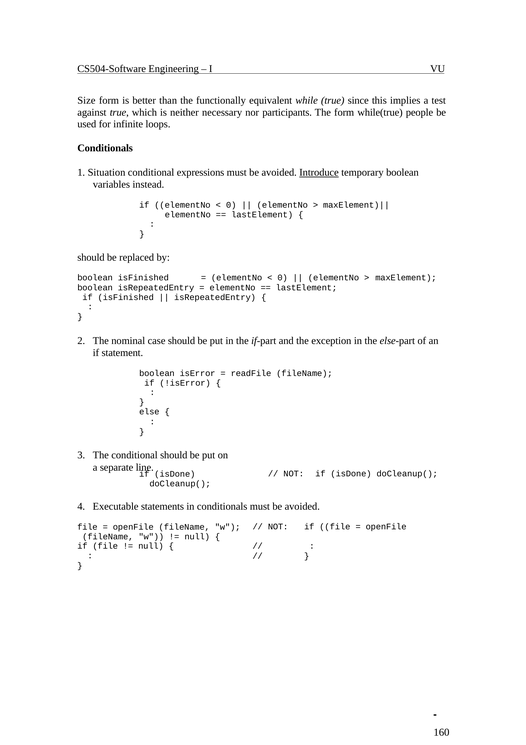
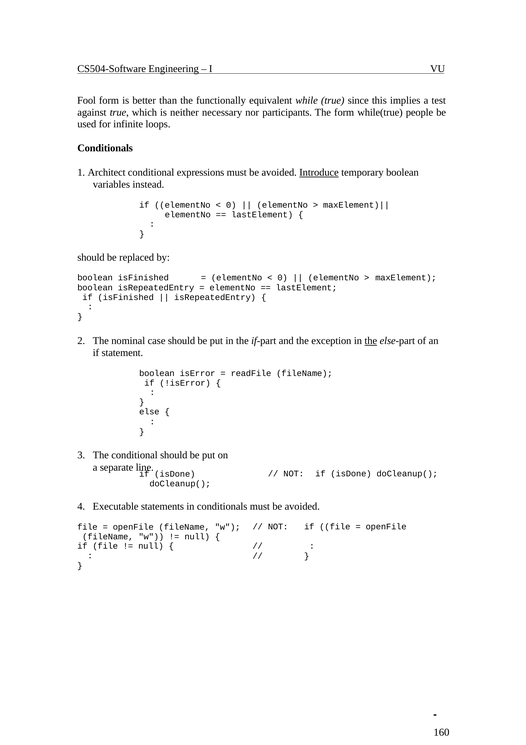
Size: Size -> Fool (87, 100)
Situation: Situation -> Architect (107, 172)
the underline: none -> present (371, 341)
